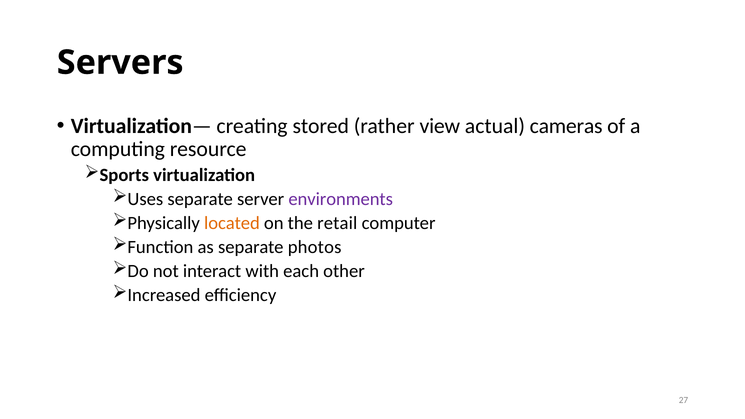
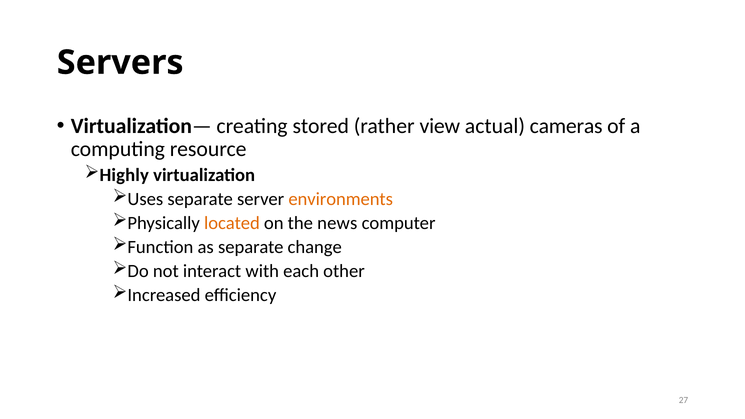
Sports: Sports -> Highly (124, 175)
environments colour: purple -> orange (341, 199)
retail: retail -> news (337, 223)
photos: photos -> change (315, 247)
